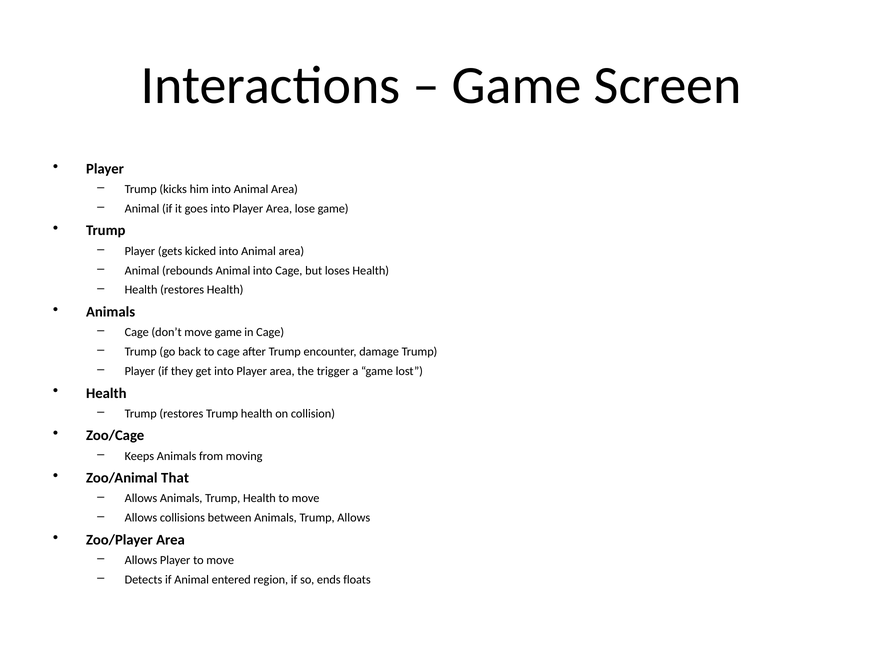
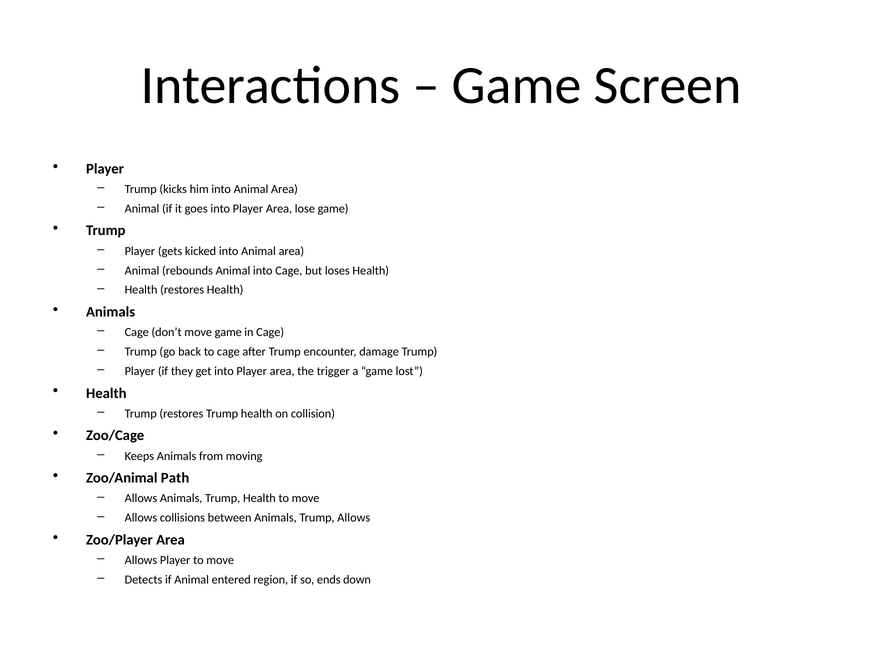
That: That -> Path (175, 478)
floats: floats -> down (357, 580)
